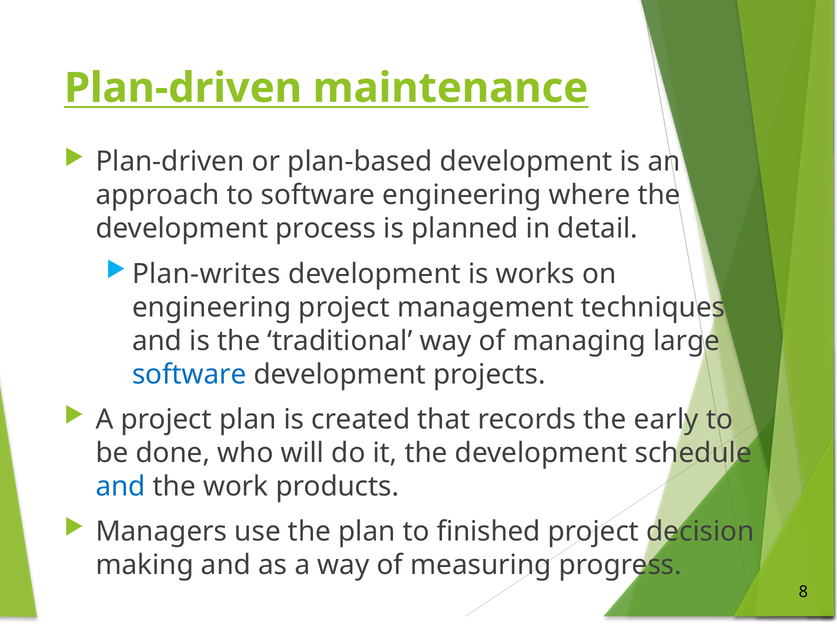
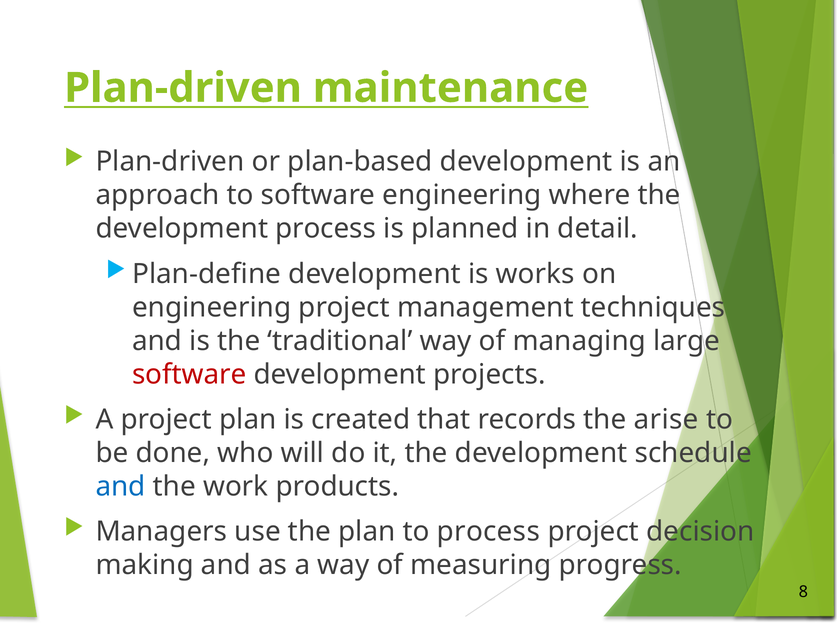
Plan-writes: Plan-writes -> Plan-define (207, 274)
software colour: blue -> red (189, 374)
early: early -> arise (666, 419)
to finished: finished -> process (488, 531)
